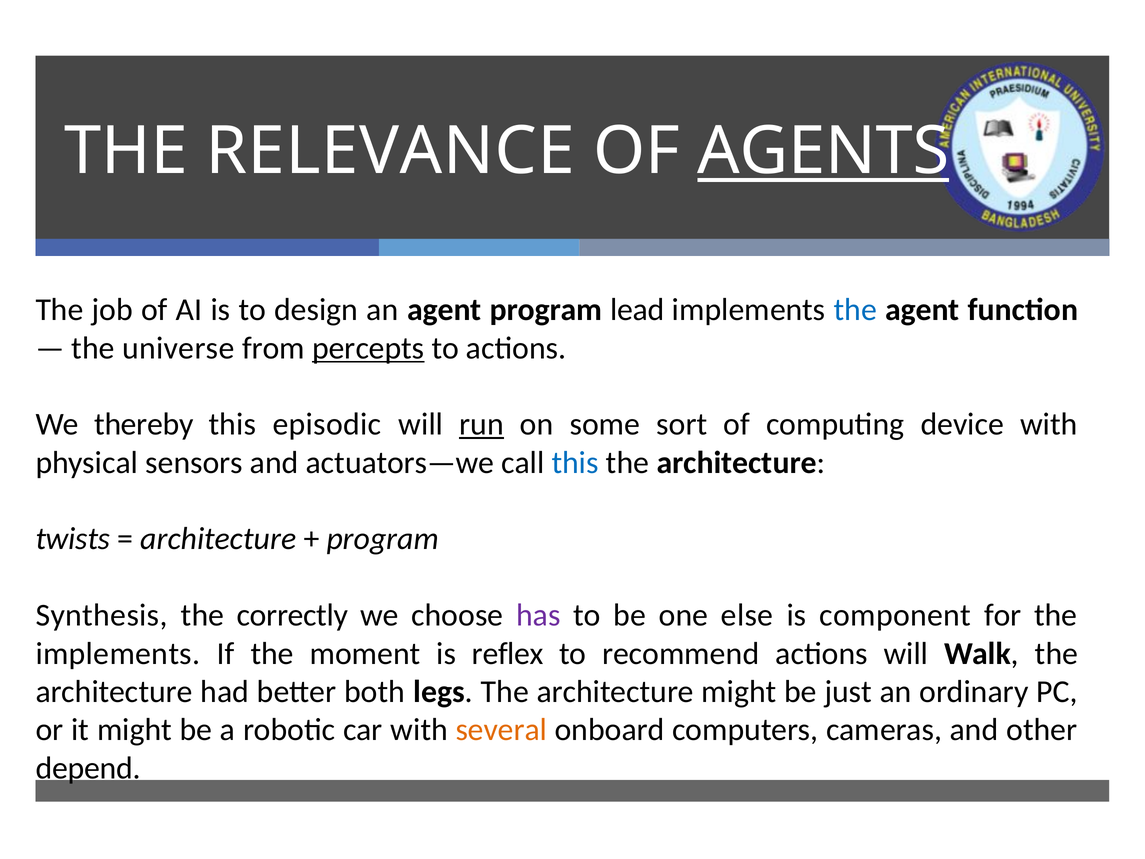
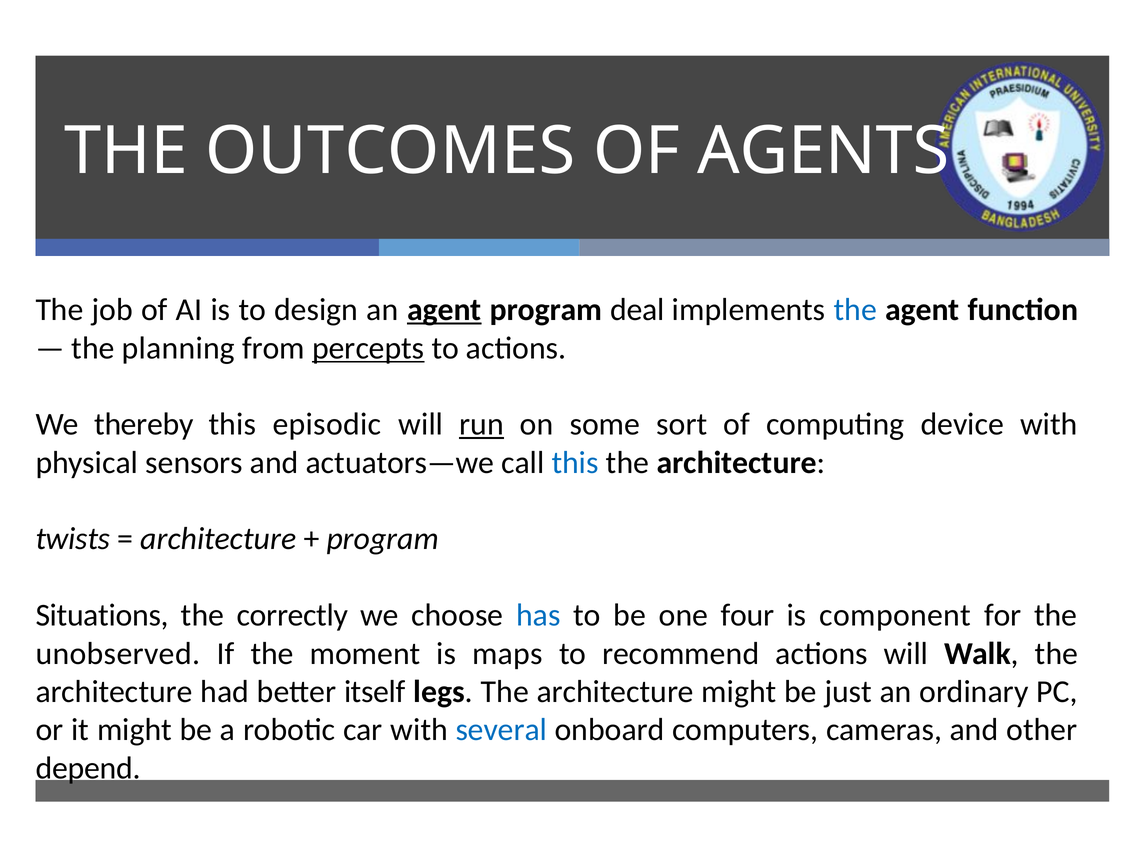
RELEVANCE: RELEVANCE -> OUTCOMES (390, 151)
AGENTS underline: present -> none (823, 151)
agent underline: none -> present (444, 310)
lead: lead -> deal (637, 310)
universe: universe -> planning (178, 348)
Synthesis: Synthesis -> Situations (102, 615)
has colour: purple -> blue (538, 615)
else: else -> four (747, 615)
implements: implements -> unobserved (118, 653)
reflex: reflex -> maps (508, 653)
both: both -> itself (375, 692)
several colour: orange -> blue (501, 730)
